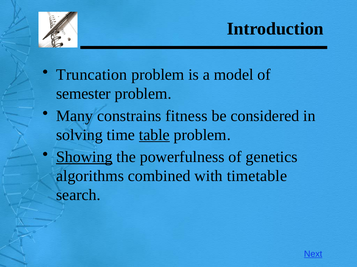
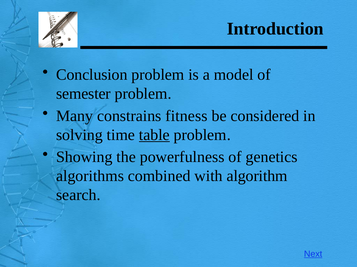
Truncation: Truncation -> Conclusion (92, 75)
Showing underline: present -> none (84, 157)
timetable: timetable -> algorithm (257, 176)
